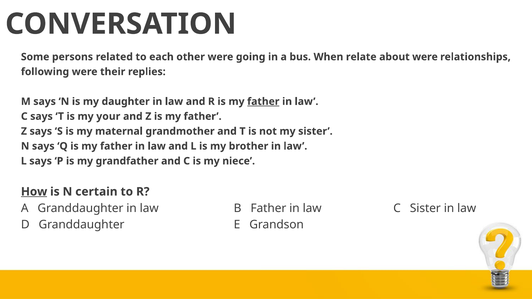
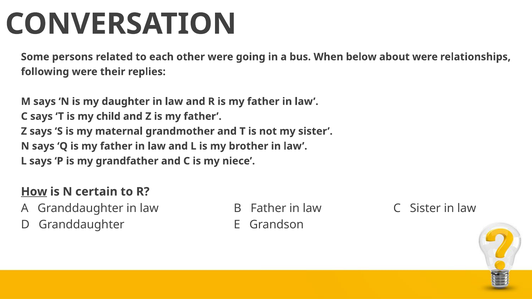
relate: relate -> below (361, 57)
father underline: present -> none (263, 102)
your: your -> child (108, 116)
